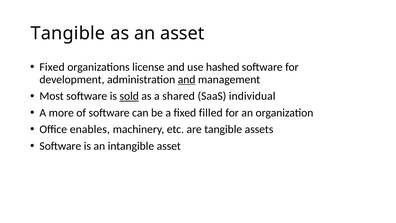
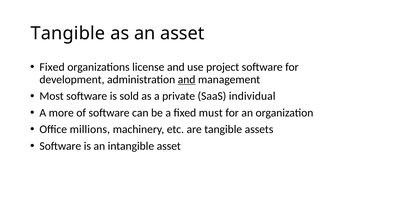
hashed: hashed -> project (223, 67)
sold underline: present -> none (129, 96)
shared: shared -> private (179, 96)
filled: filled -> must (211, 113)
enables: enables -> millions (90, 129)
